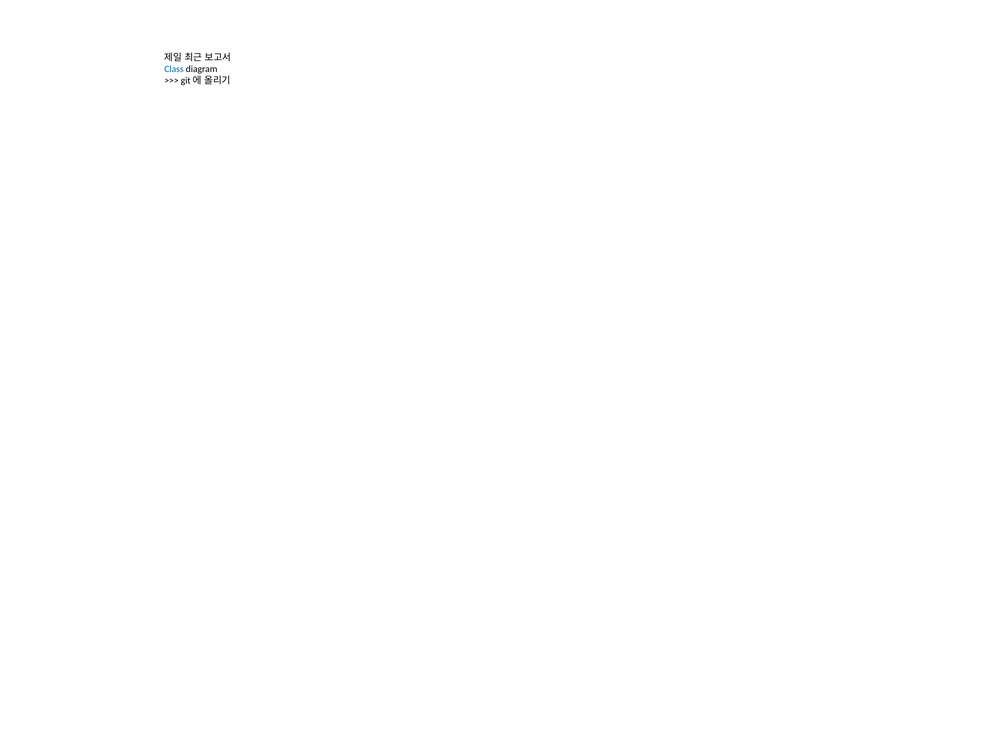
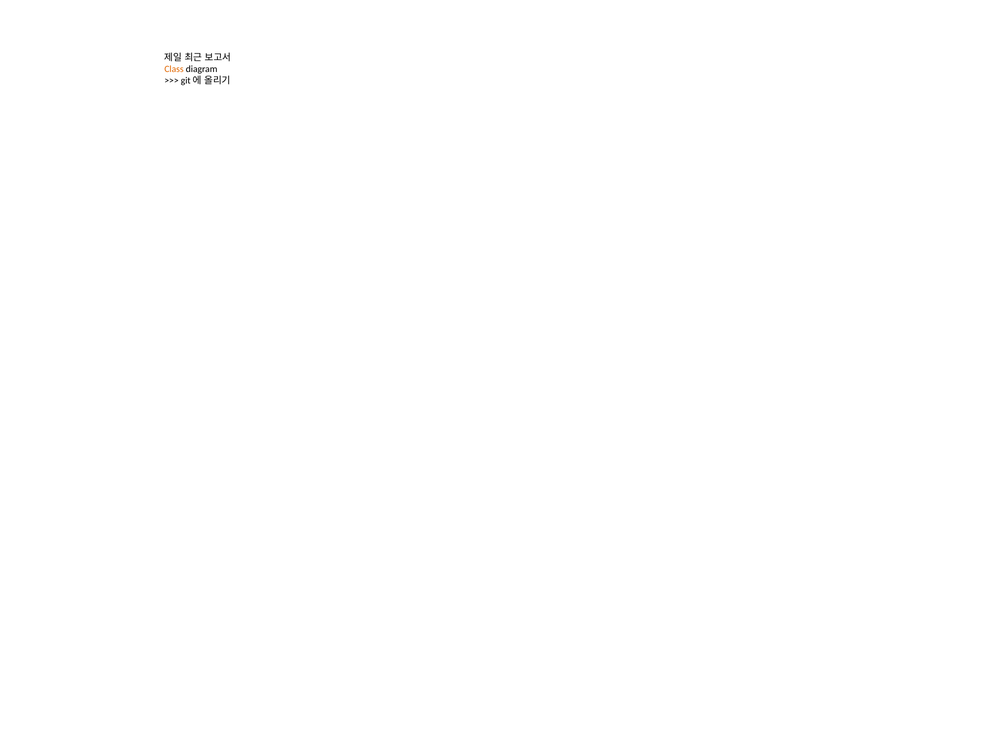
Class colour: blue -> orange (174, 69)
